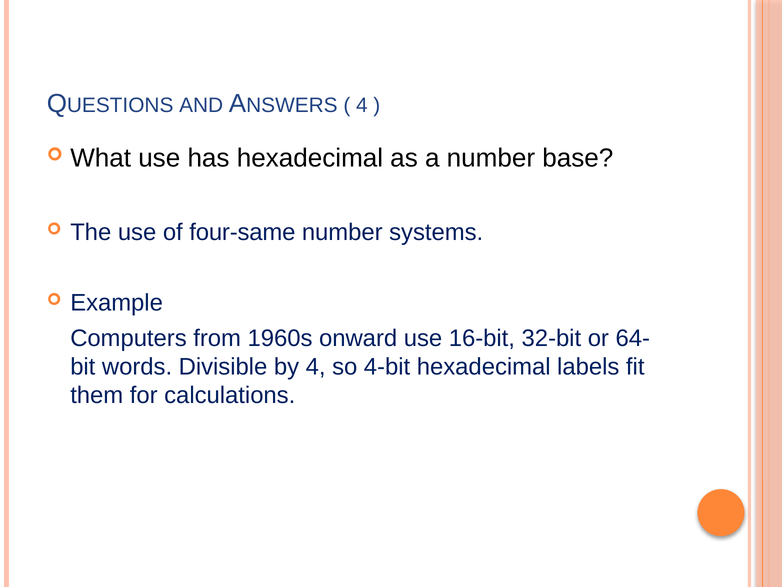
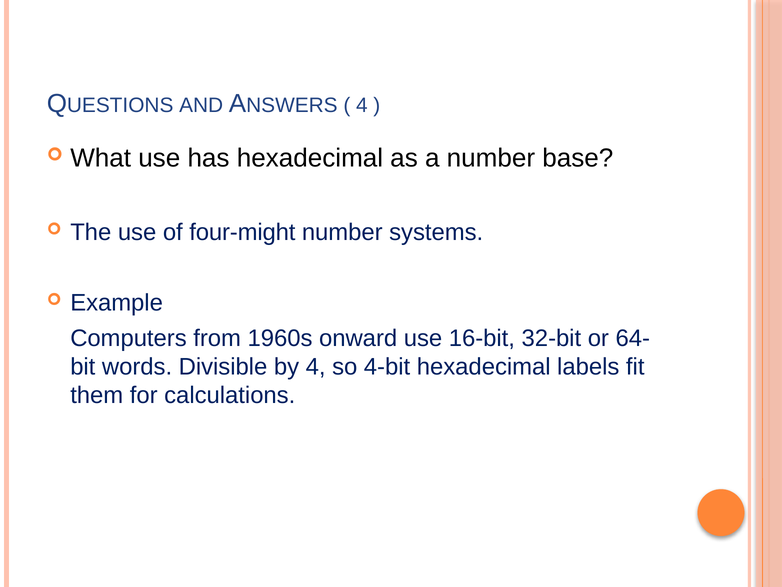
four-same: four-same -> four-might (242, 232)
